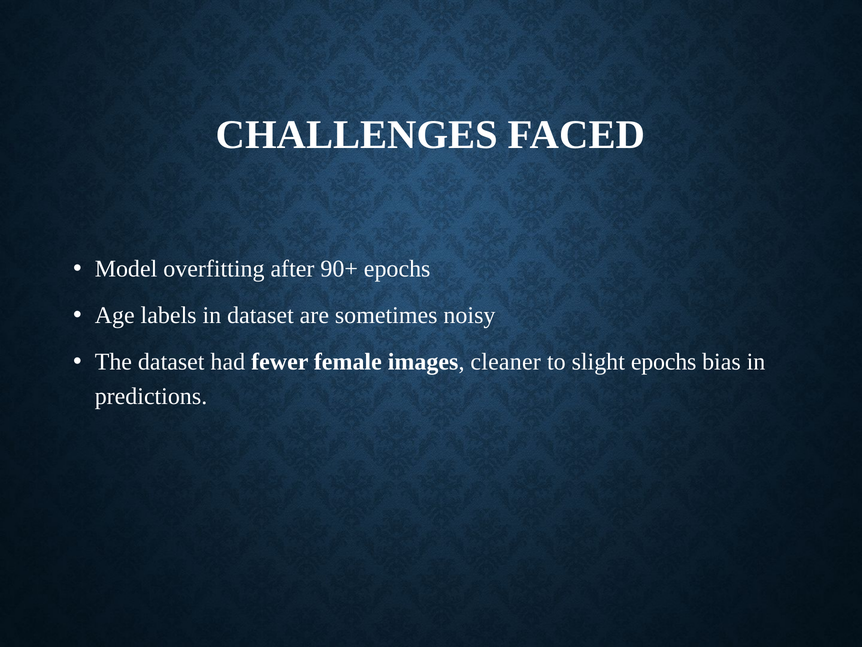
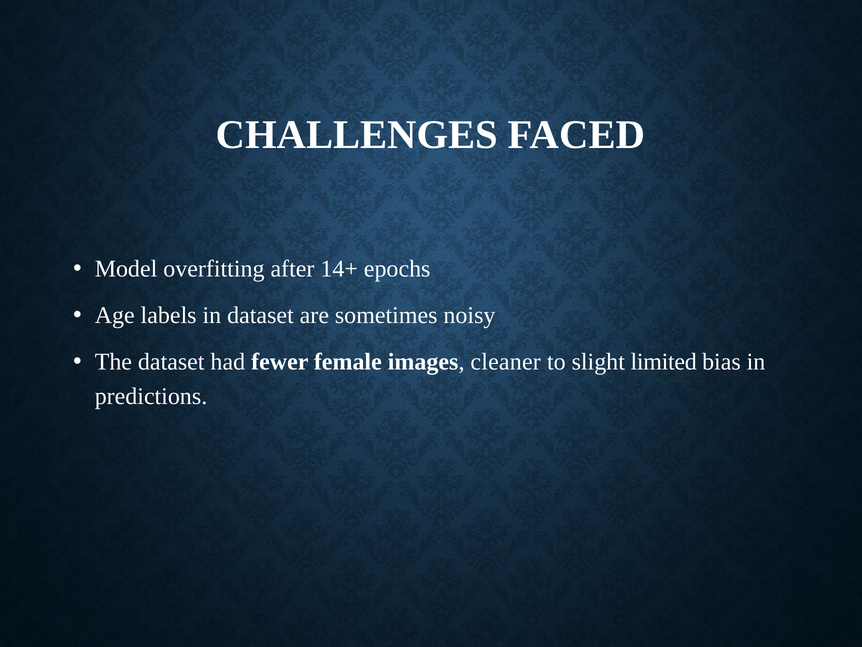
90+: 90+ -> 14+ (339, 269)
slight epochs: epochs -> limited (664, 362)
